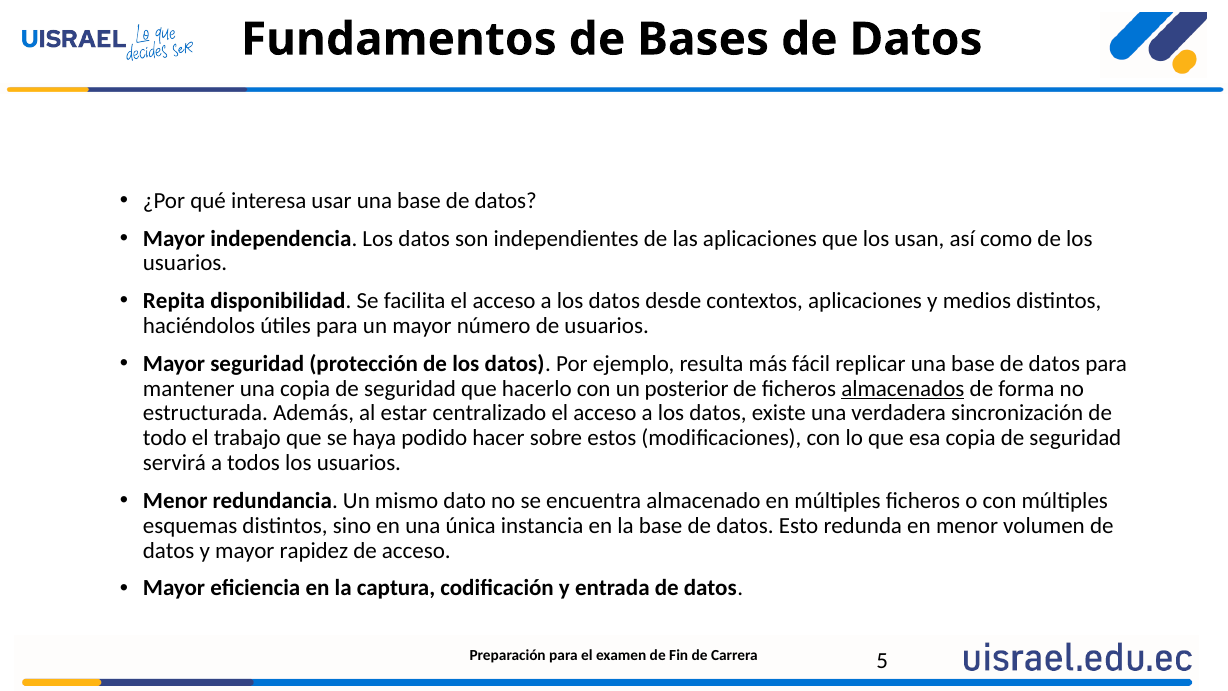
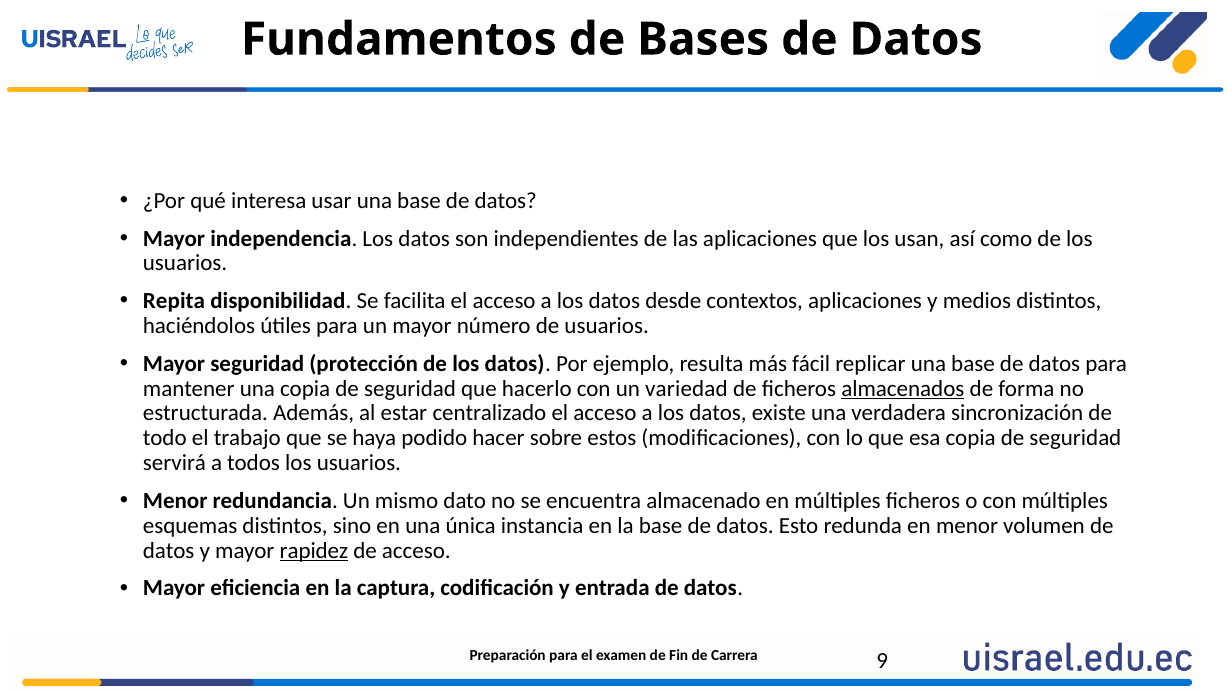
posterior: posterior -> variedad (686, 388)
rapidez underline: none -> present (314, 550)
5: 5 -> 9 (882, 660)
